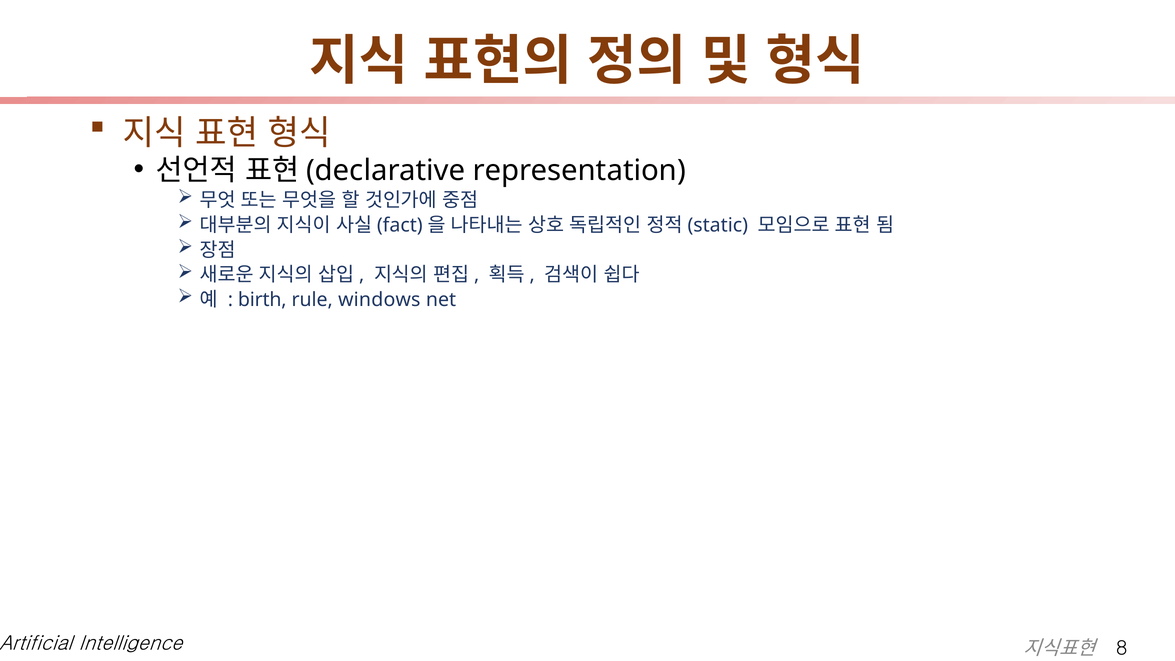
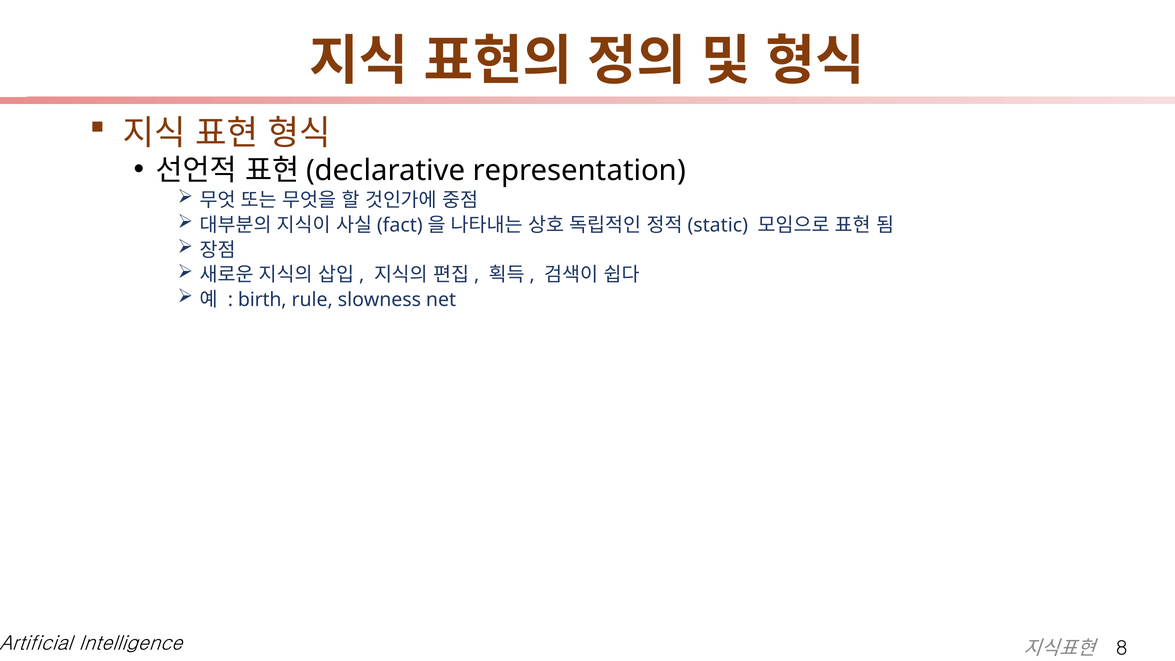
windows: windows -> slowness (379, 300)
